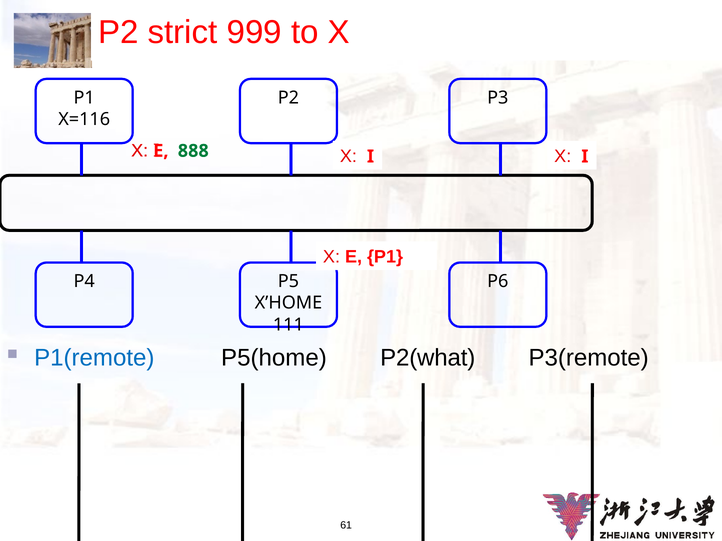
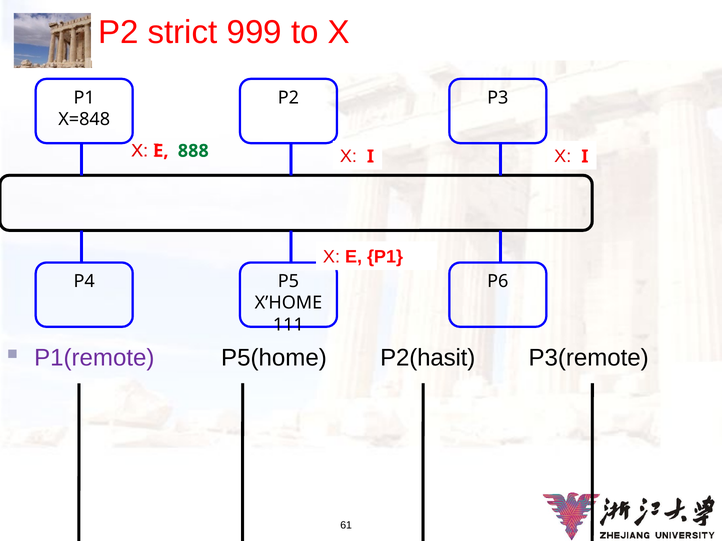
X=116: X=116 -> X=848 (84, 119)
P1(remote colour: blue -> purple (94, 358)
P2(what: P2(what -> P2(hasit (428, 358)
